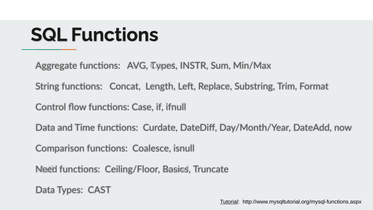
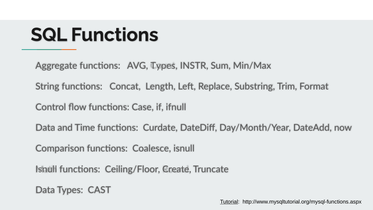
Need: Need -> Isnull (46, 169)
Basics: Basics -> Create (177, 169)
